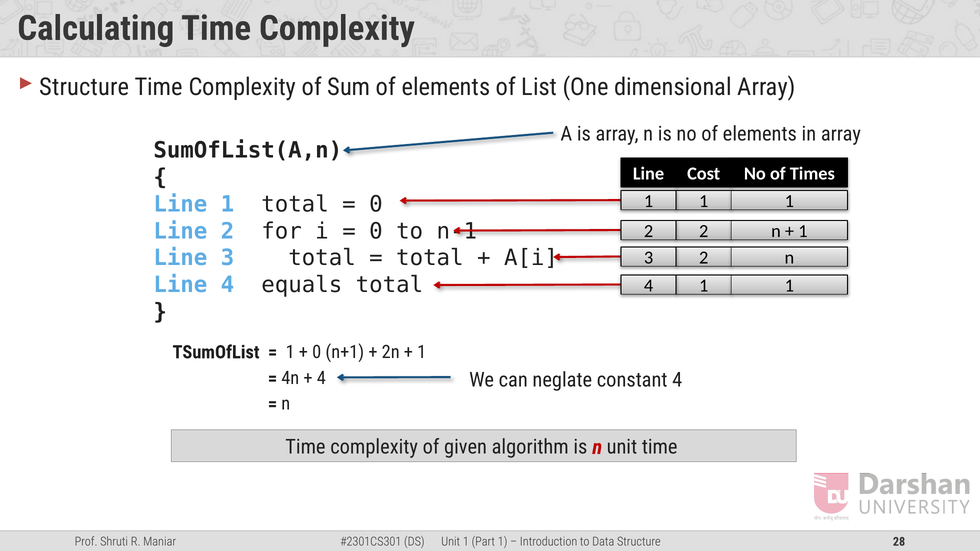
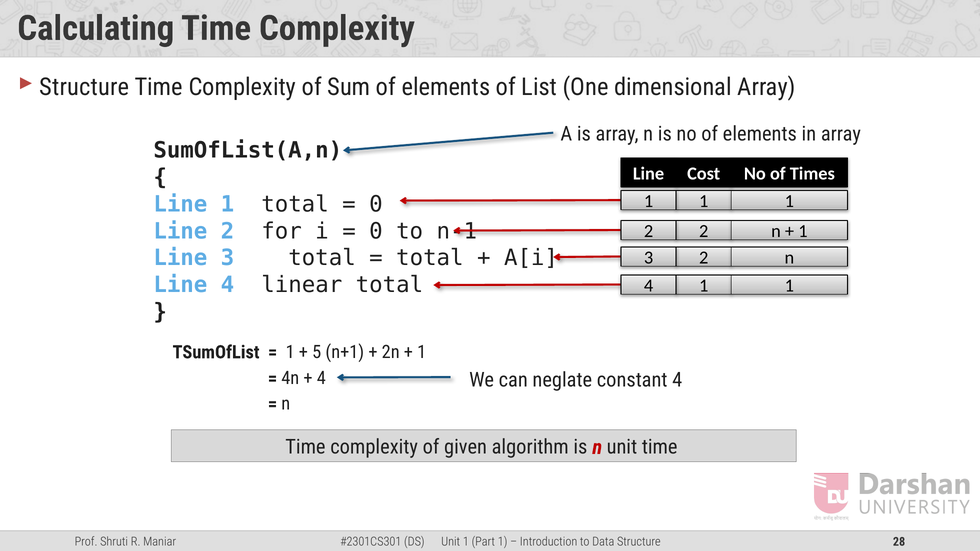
equals: equals -> linear (302, 285)
0: 0 -> 5 (317, 352)
